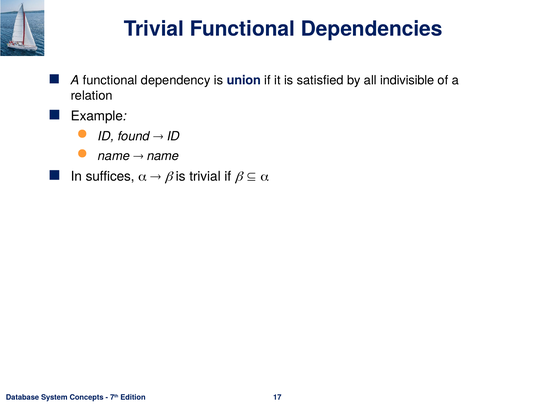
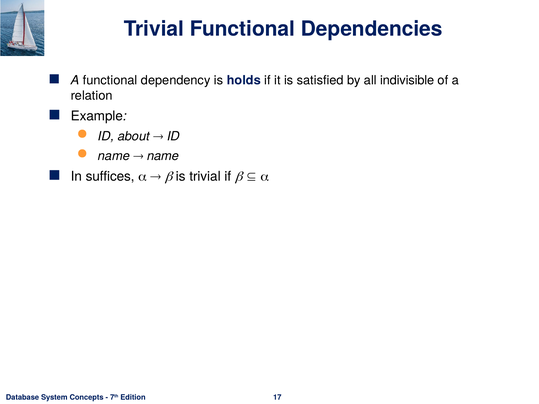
union: union -> holds (244, 81)
found: found -> about (134, 136)
